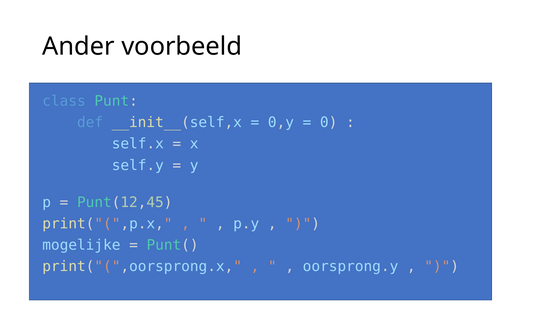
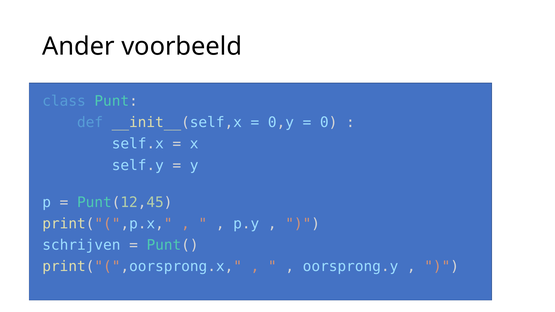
mogelijke: mogelijke -> schrijven (81, 245)
